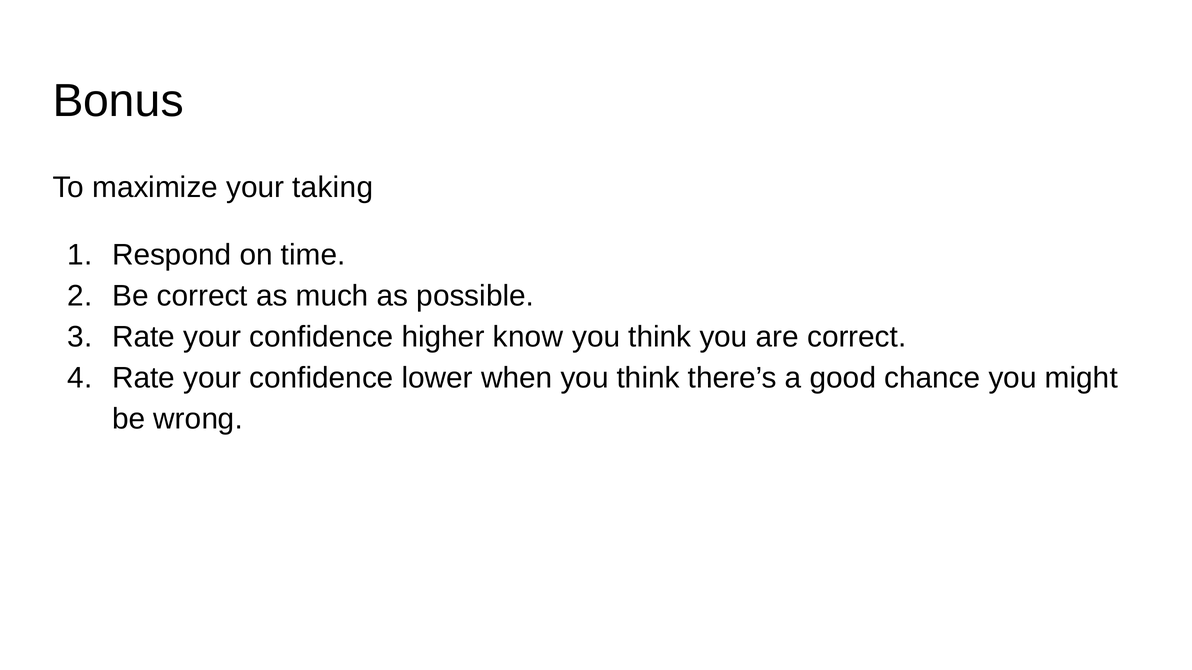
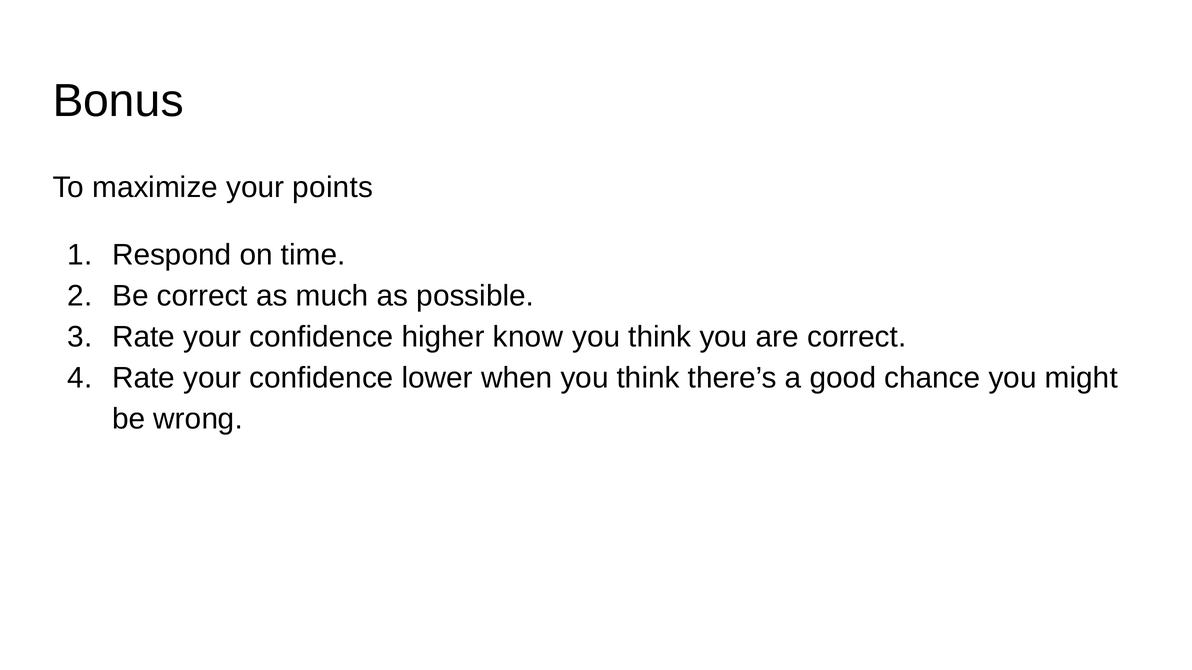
taking: taking -> points (333, 187)
